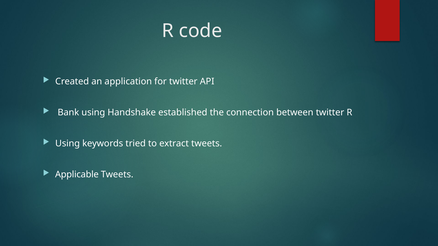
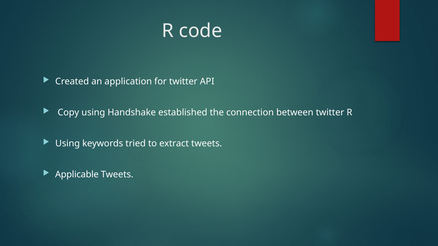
Bank: Bank -> Copy (68, 113)
